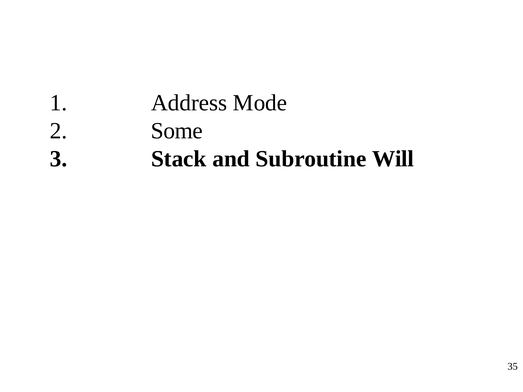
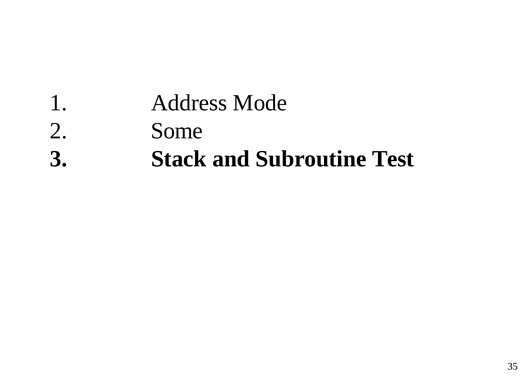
Will: Will -> Test (393, 159)
